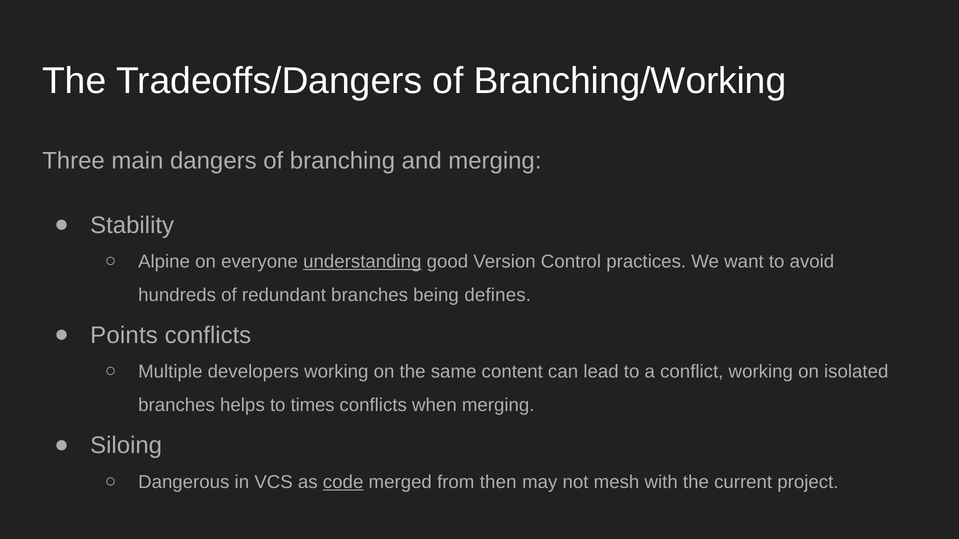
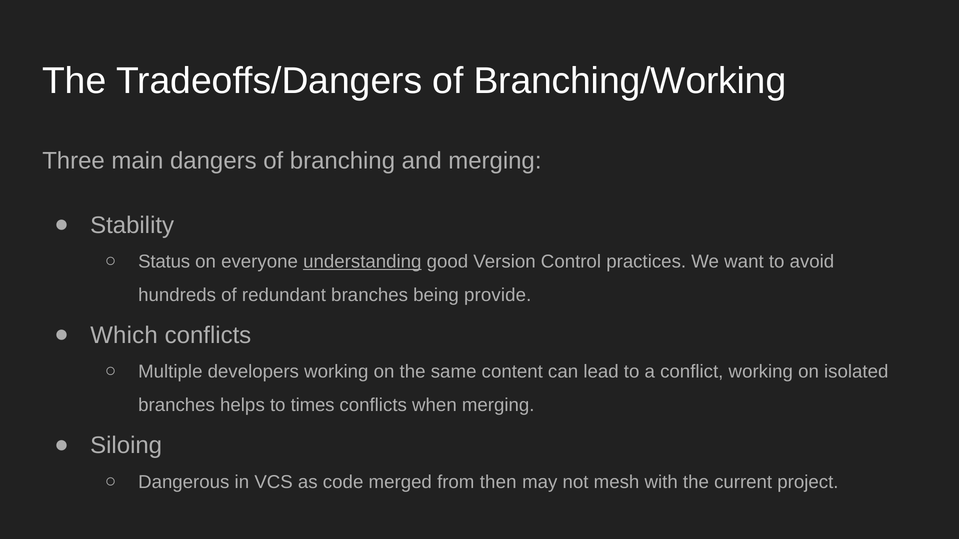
Alpine: Alpine -> Status (164, 262)
defines: defines -> provide (498, 295)
Points: Points -> Which (124, 336)
code underline: present -> none (343, 482)
